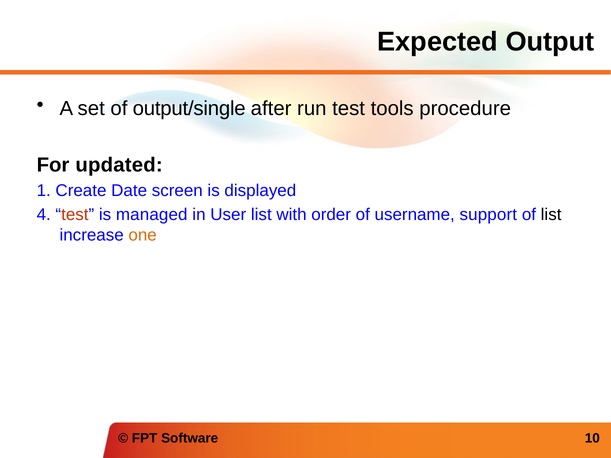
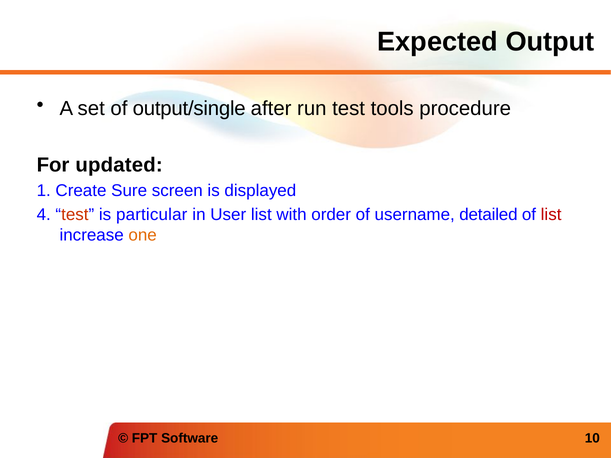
Date: Date -> Sure (129, 191)
managed: managed -> particular (152, 215)
support: support -> detailed (488, 215)
list colour: black -> red (551, 215)
